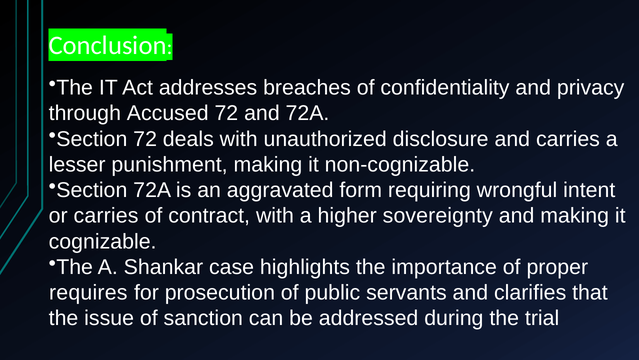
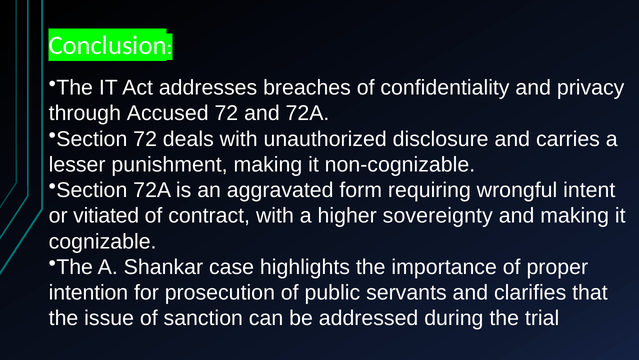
or carries: carries -> vitiated (106, 216)
requires: requires -> intention (88, 292)
